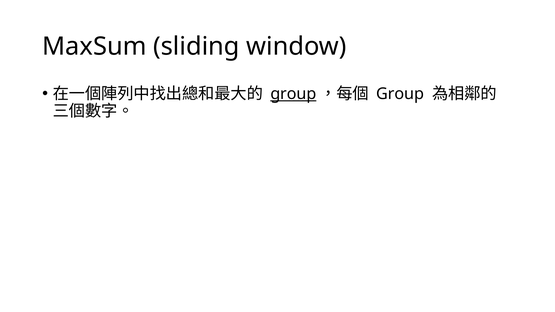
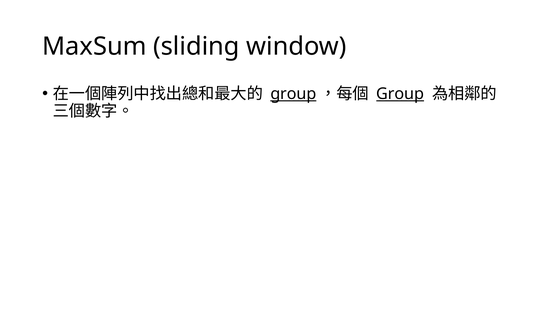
Group underline: none -> present (400, 94)
